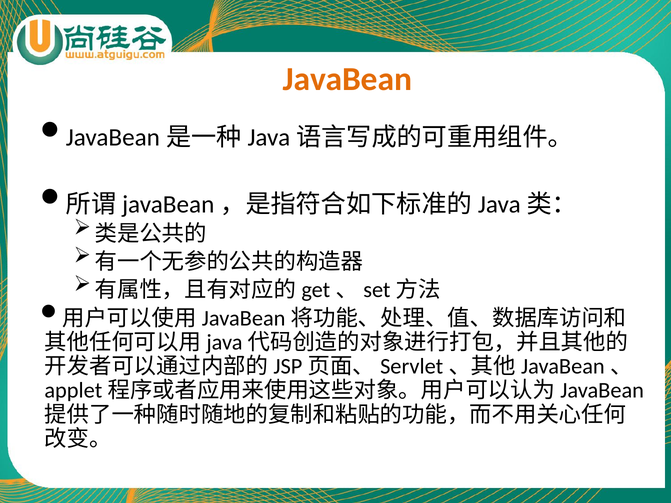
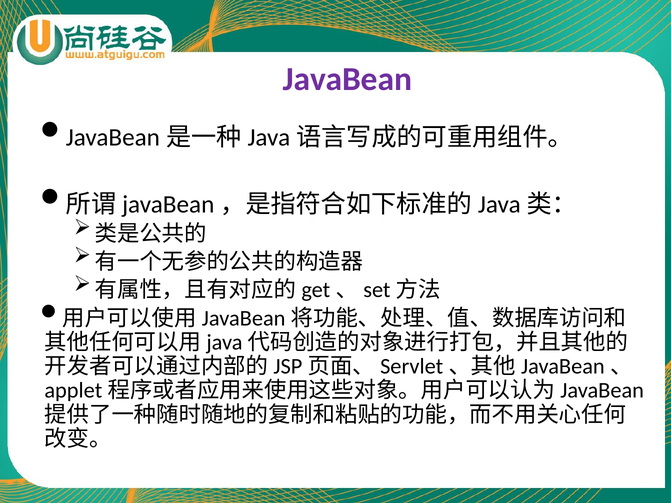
JavaBean colour: orange -> purple (347, 79)
